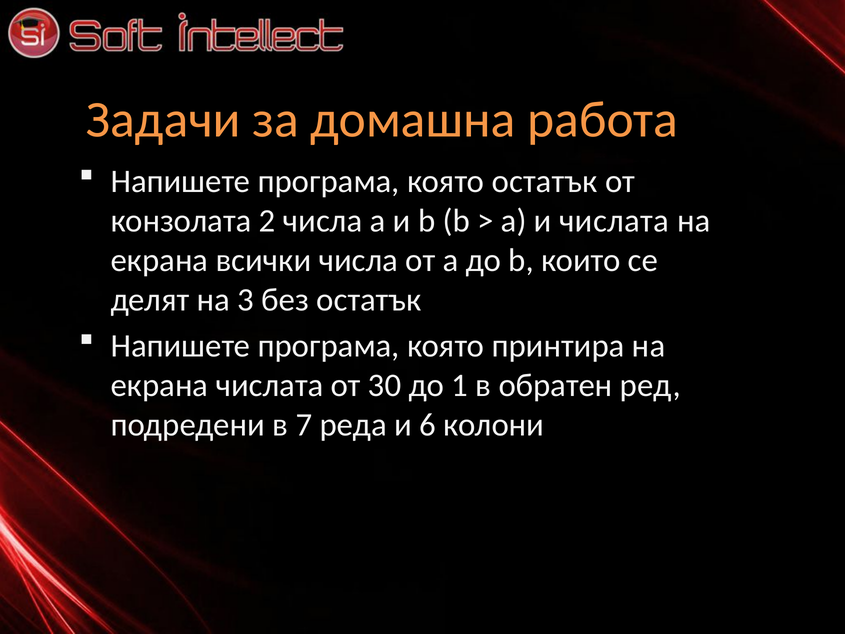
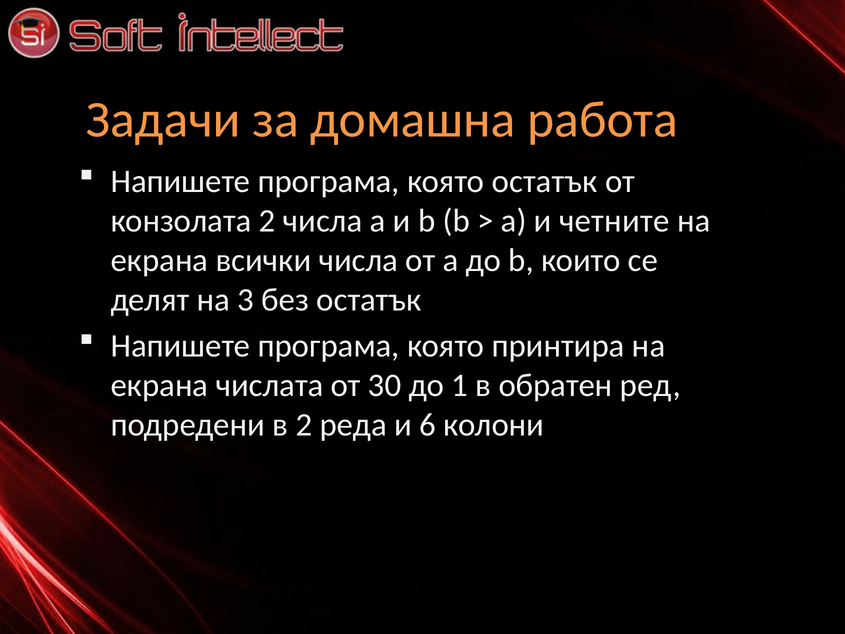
и числата: числата -> четните (614, 221)
в 7: 7 -> 2 (304, 424)
